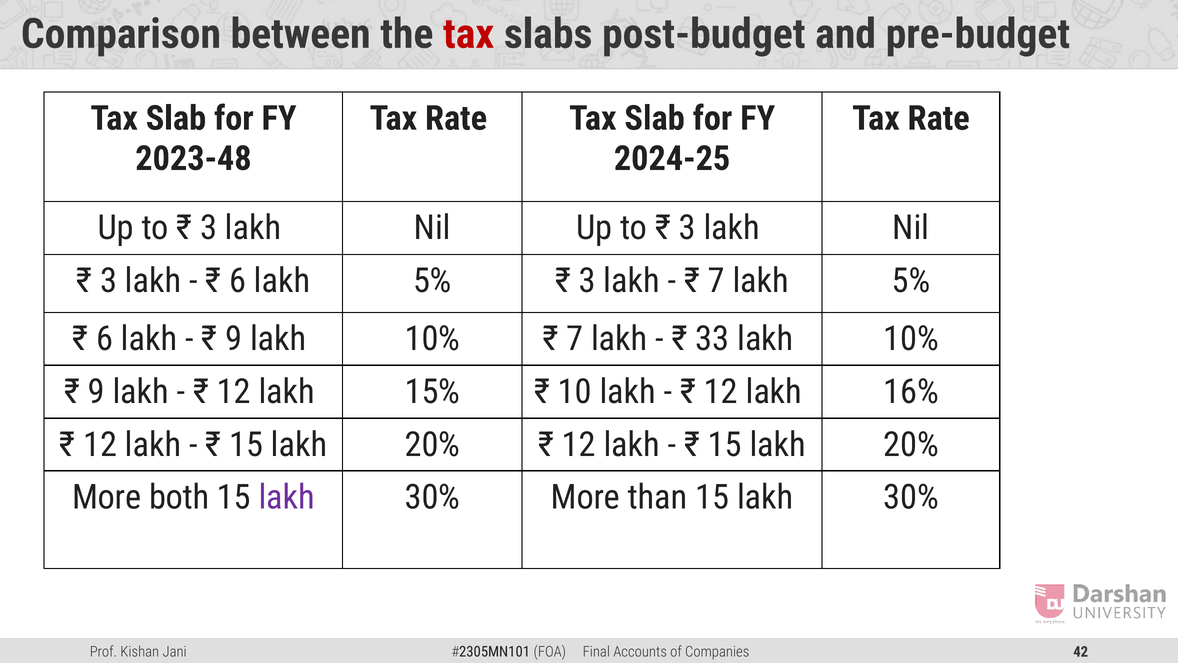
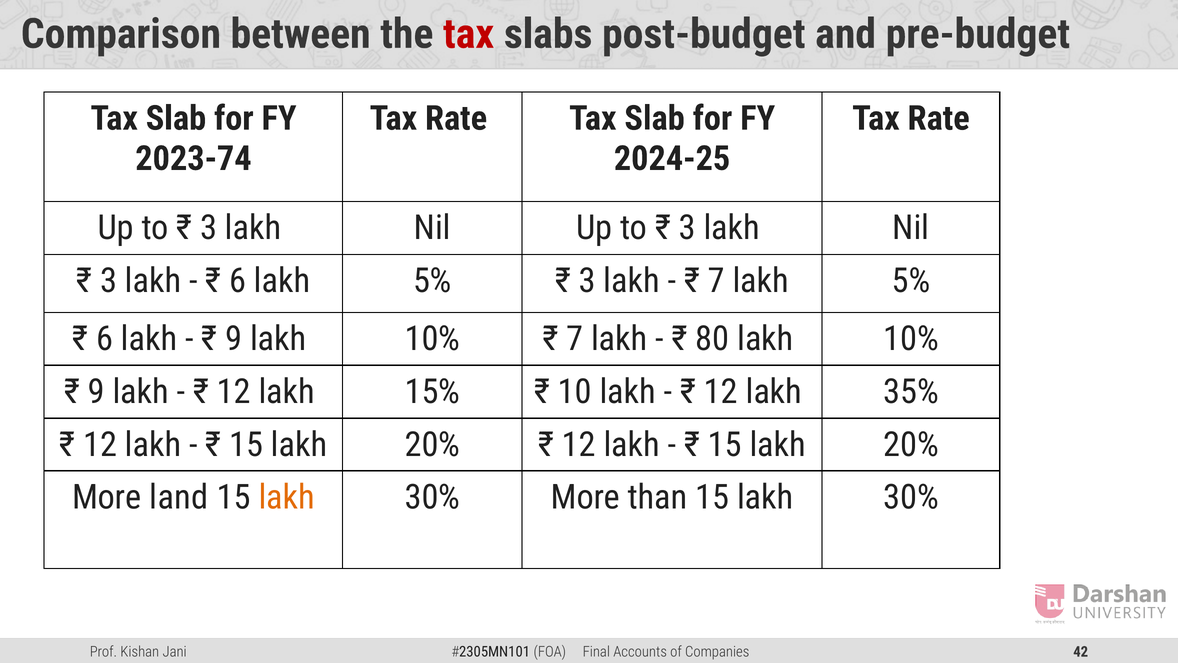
2023-48: 2023-48 -> 2023-74 (193, 159)
33: 33 -> 80 (712, 339)
16%: 16% -> 35% (911, 392)
both: both -> land (179, 497)
lakh colour: purple -> orange (287, 497)
